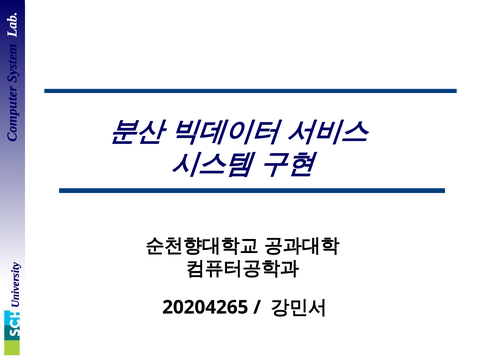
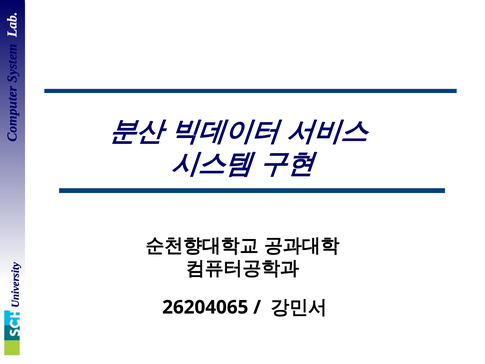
20204265: 20204265 -> 26204065 (205, 307)
